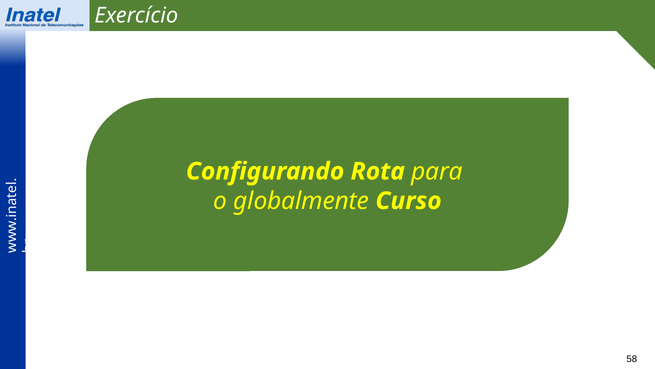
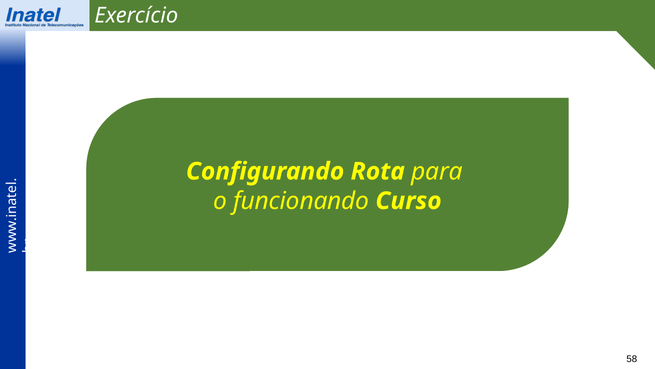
globalmente: globalmente -> funcionando (301, 201)
